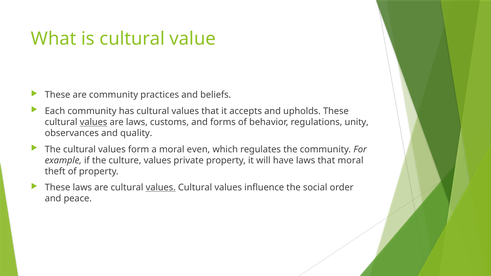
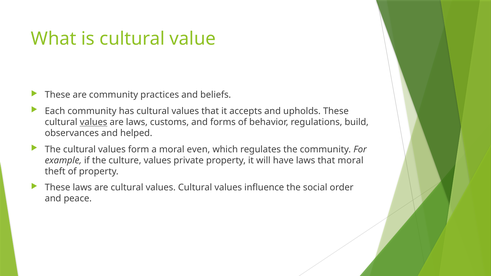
unity: unity -> build (357, 122)
quality: quality -> helped (136, 133)
values underline: present -> none (161, 188)
